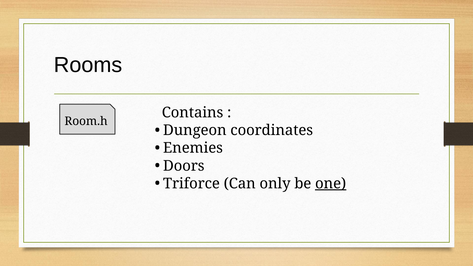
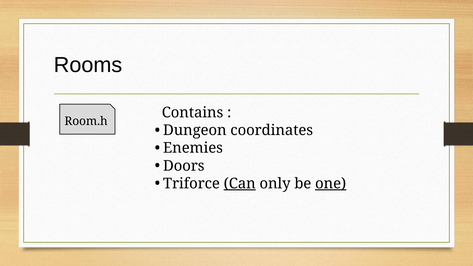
Can underline: none -> present (240, 184)
